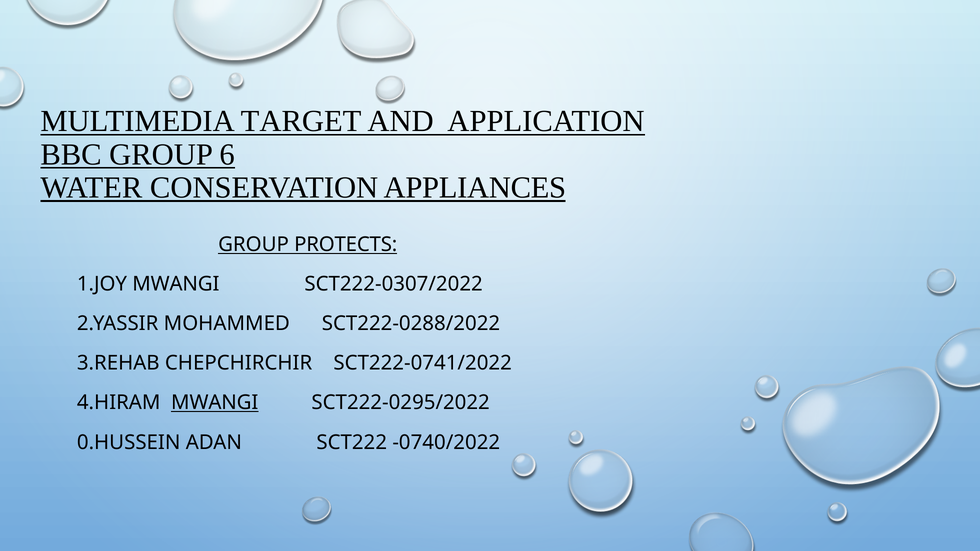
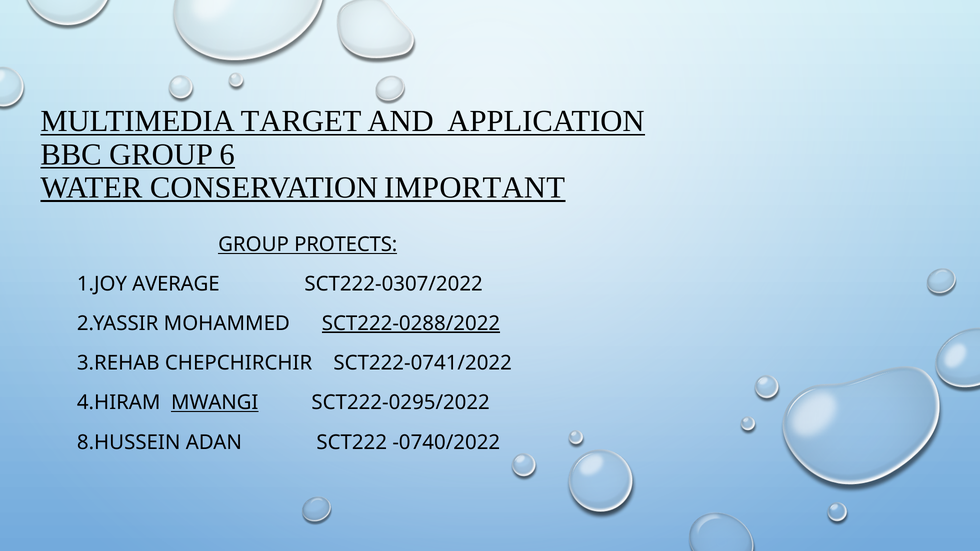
APPLIANCES: APPLIANCES -> IMPORTANT (475, 188)
1.JOY MWANGI: MWANGI -> AVERAGE (176, 284)
SCT222-0288/2022 underline: none -> present (411, 324)
0.HUSSEIN: 0.HUSSEIN -> 8.HUSSEIN (129, 442)
